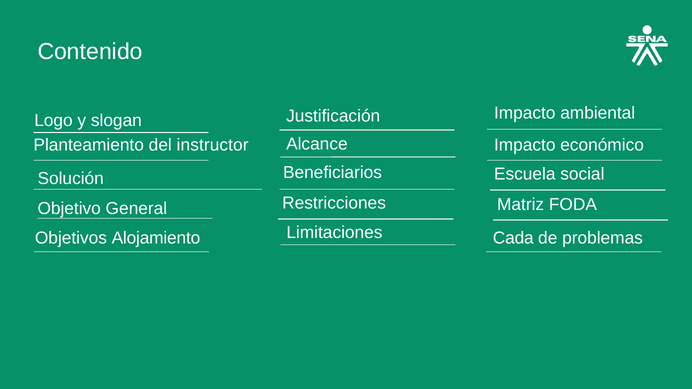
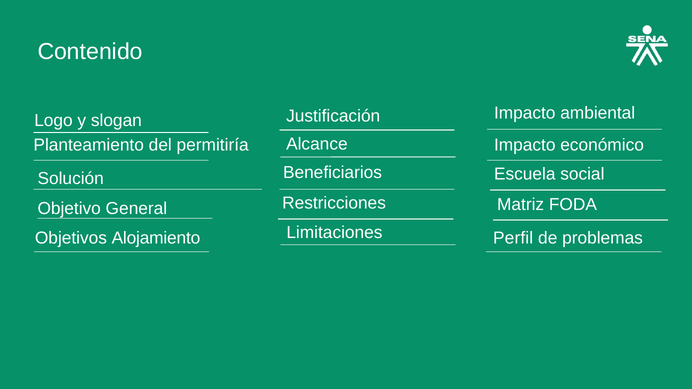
instructor: instructor -> permitiría (213, 145)
Cada: Cada -> Perfil (513, 238)
